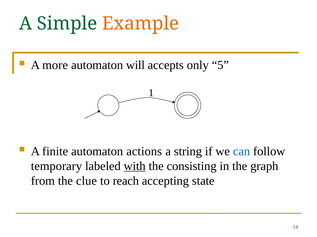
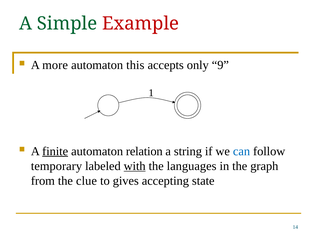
Example colour: orange -> red (141, 24)
will: will -> this (135, 65)
5: 5 -> 9 (220, 65)
finite underline: none -> present (55, 152)
actions: actions -> relation (144, 152)
consisting: consisting -> languages (192, 166)
reach: reach -> gives (126, 181)
